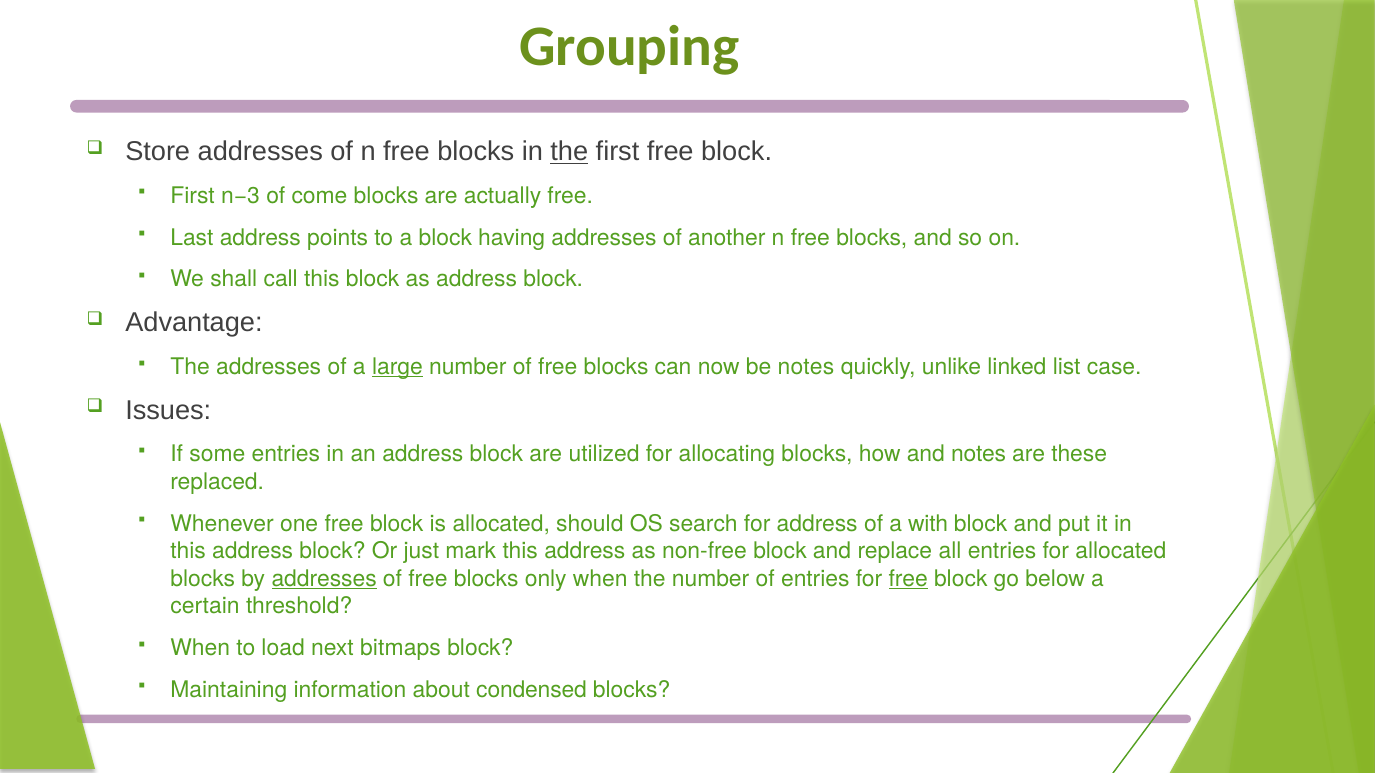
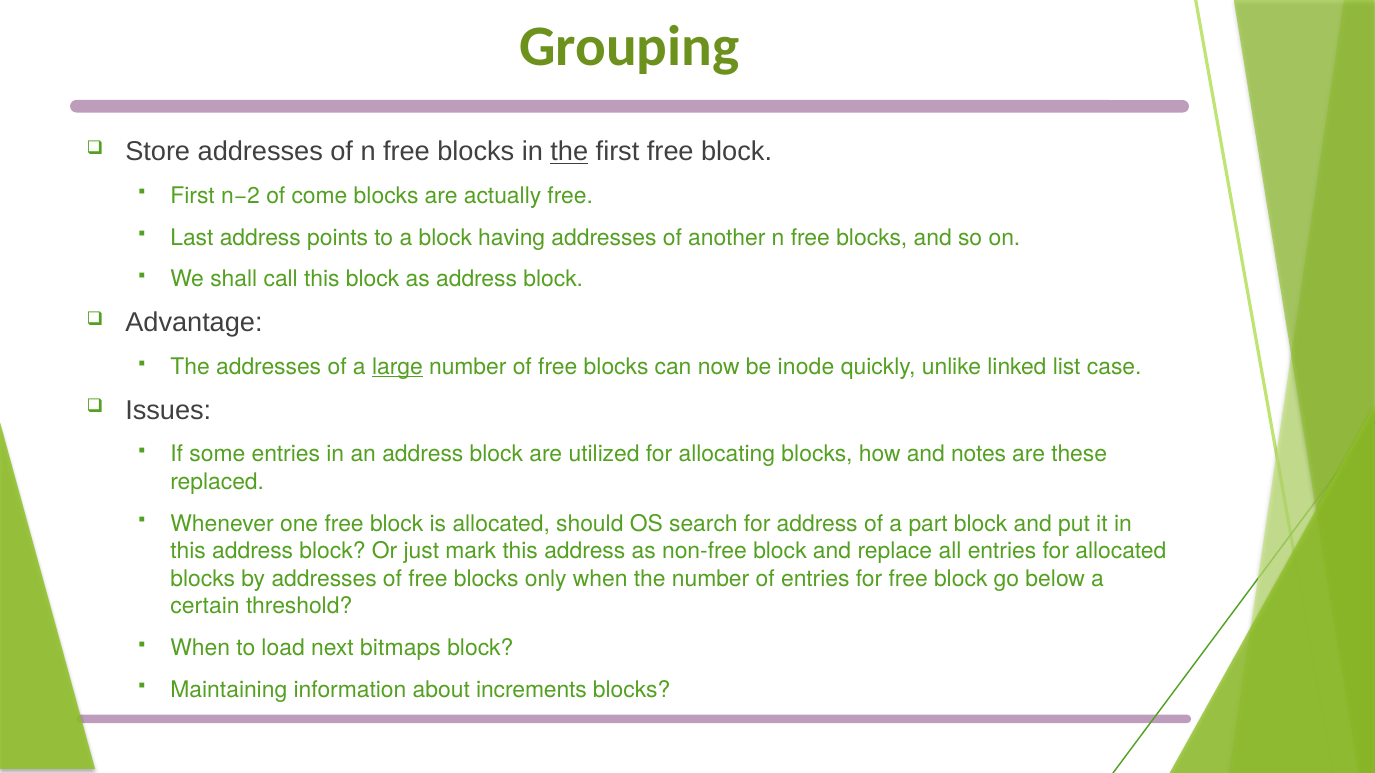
n−3: n−3 -> n−2 (241, 196)
be notes: notes -> inode (806, 367)
with: with -> part (928, 524)
addresses underline: present -> none (324, 579)
free underline: present -> none (908, 579)
condensed: condensed -> increments (532, 690)
